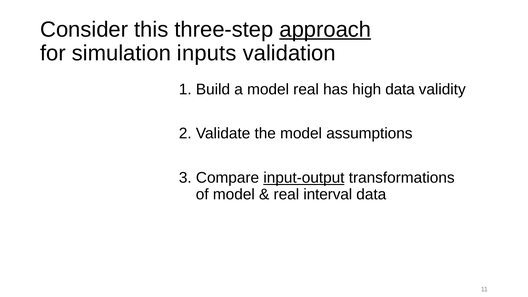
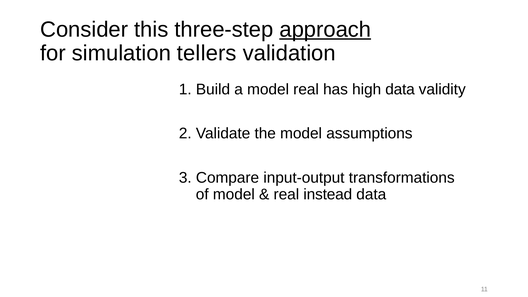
inputs: inputs -> tellers (207, 53)
input-output underline: present -> none (304, 178)
interval: interval -> instead (328, 194)
